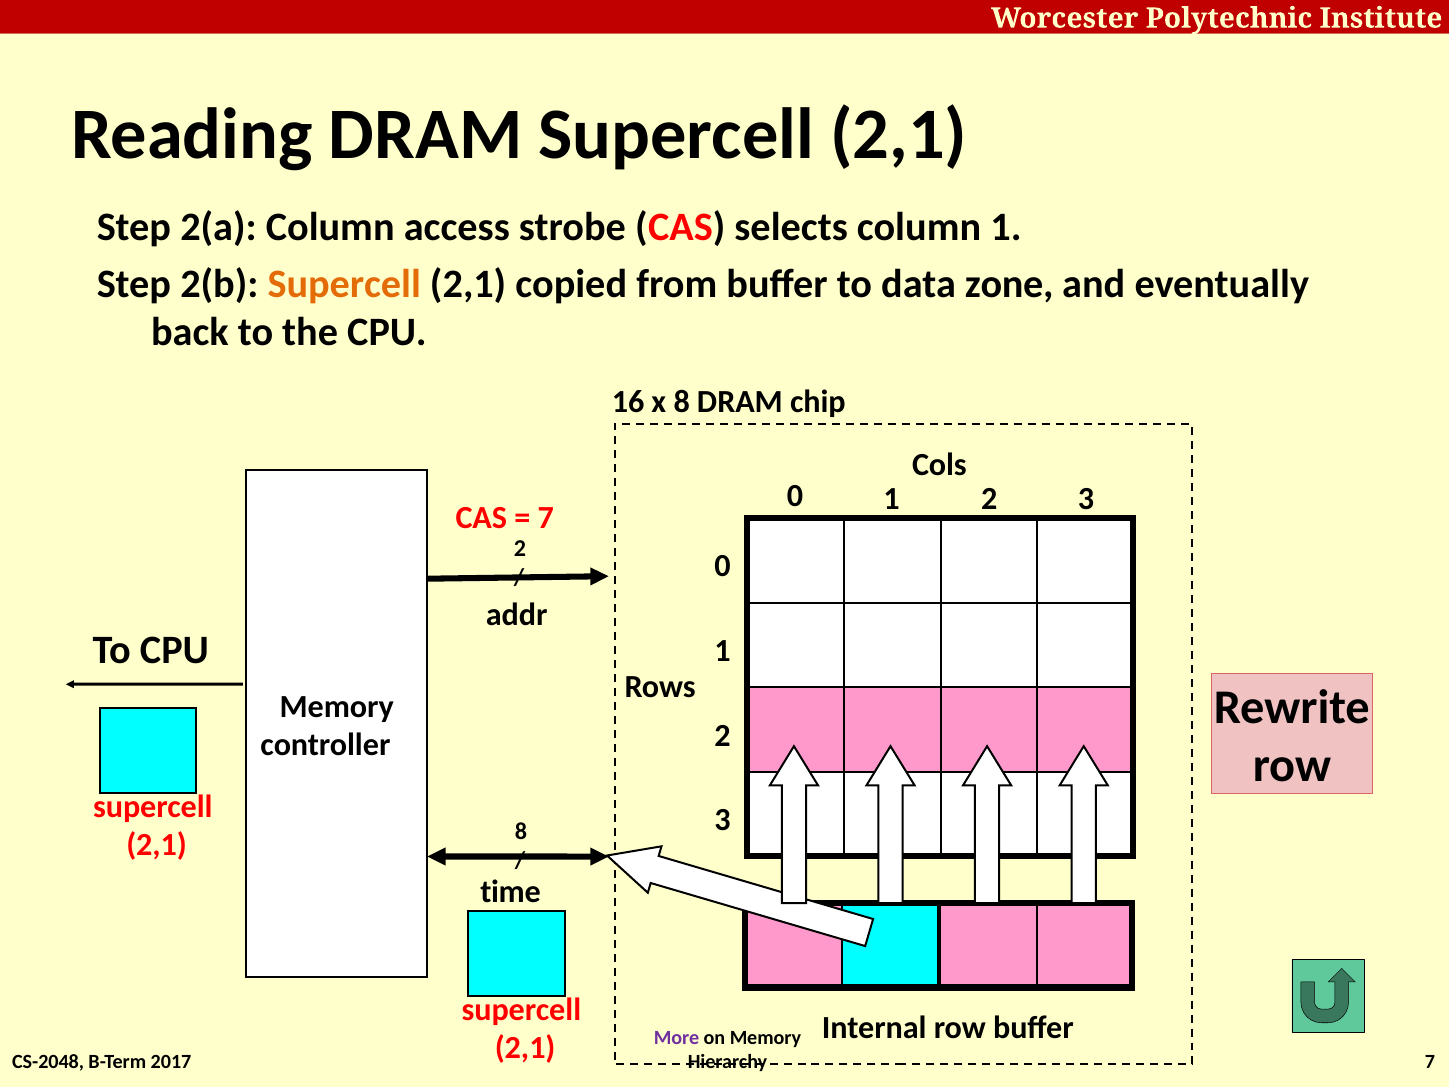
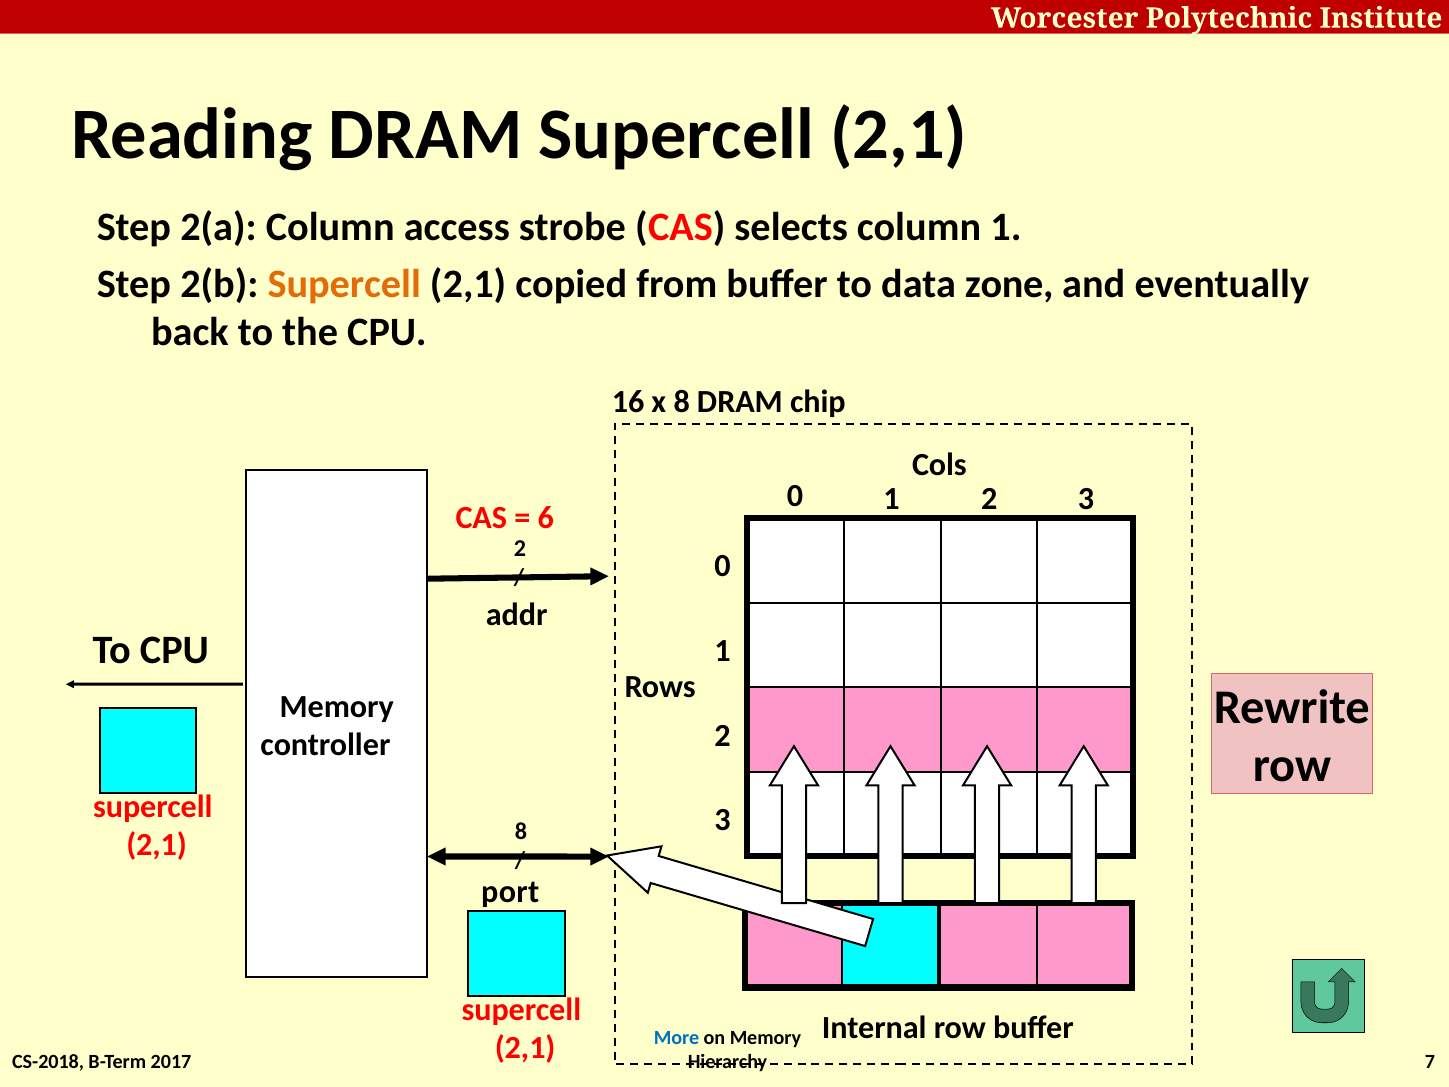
7: 7 -> 6 (546, 518)
time: time -> port (510, 892)
More colour: purple -> blue (677, 1038)
CS-2048: CS-2048 -> CS-2018 (48, 1062)
